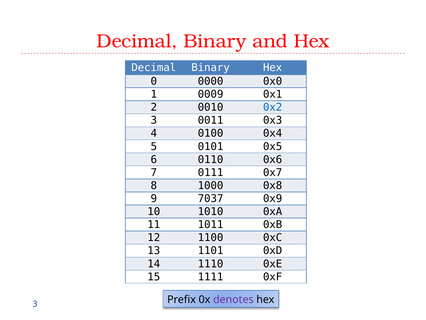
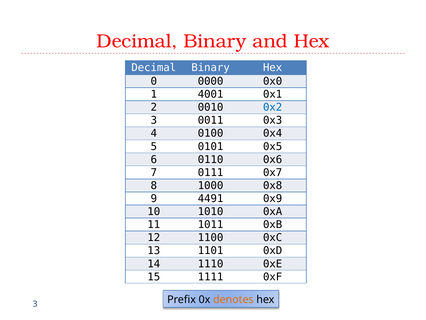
0009: 0009 -> 4001 (211, 94)
7037: 7037 -> 4491 (211, 198)
denotes colour: purple -> orange (233, 299)
